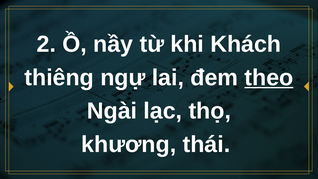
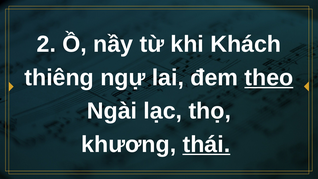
thái underline: none -> present (206, 144)
